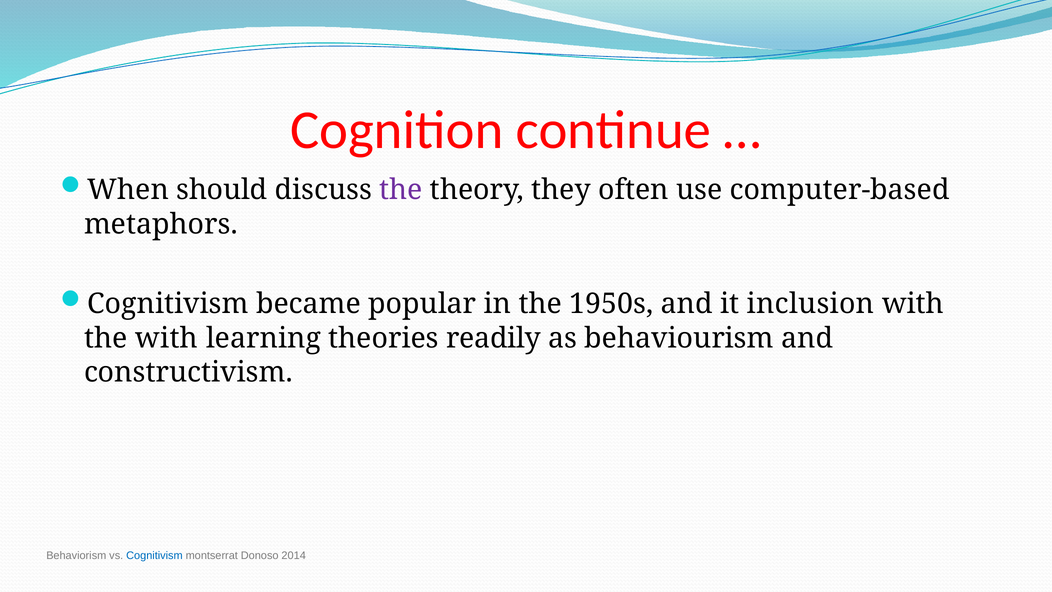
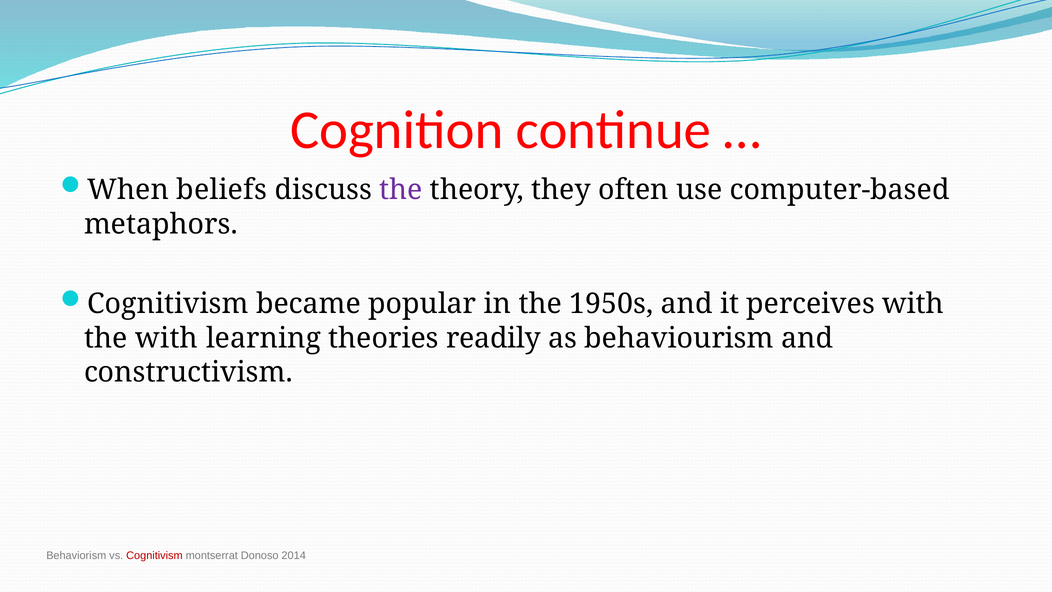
should: should -> beliefs (222, 190)
inclusion: inclusion -> perceives (811, 304)
Cognitivism colour: blue -> red (154, 555)
